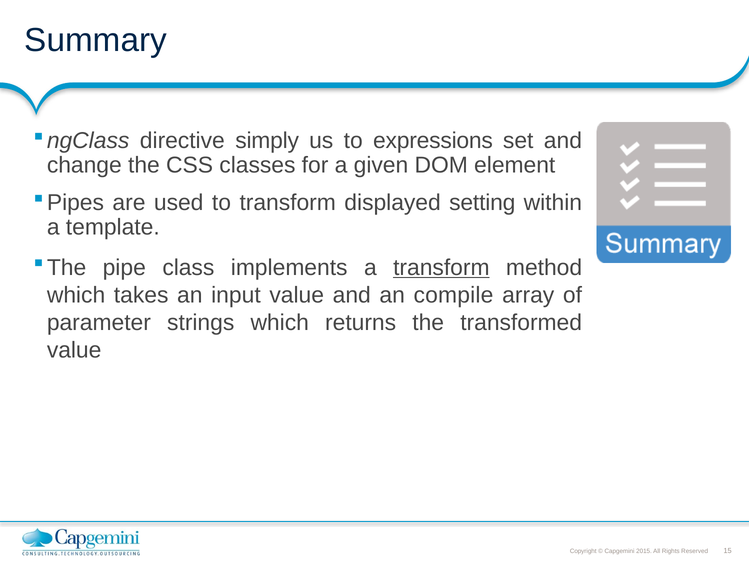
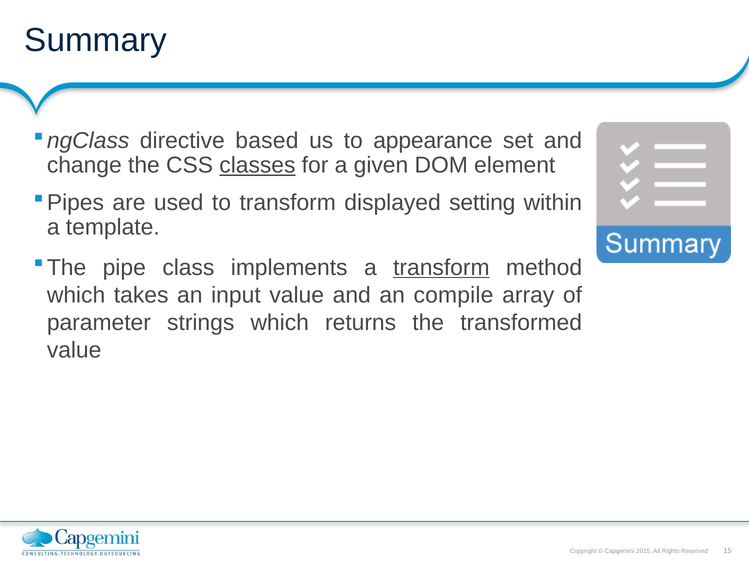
simply: simply -> based (267, 141)
expressions: expressions -> appearance (433, 141)
classes underline: none -> present (257, 165)
